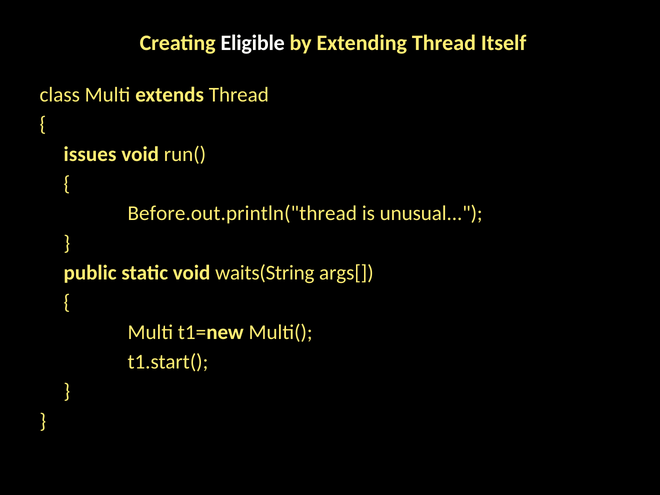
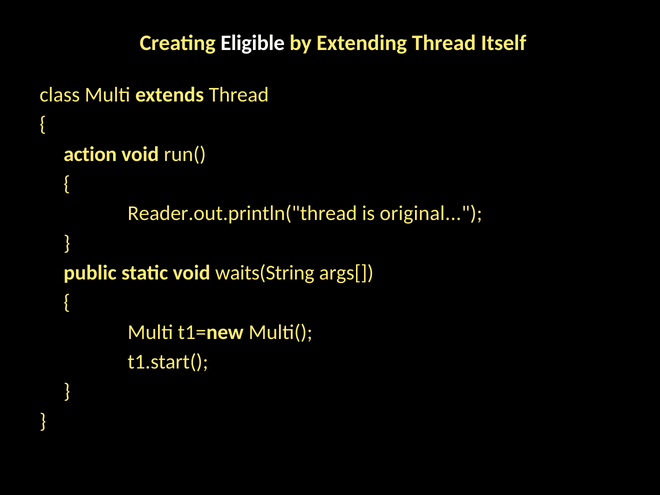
issues: issues -> action (90, 154)
Before.out.println("thread: Before.out.println("thread -> Reader.out.println("thread (242, 213)
unusual: unusual -> original (431, 213)
